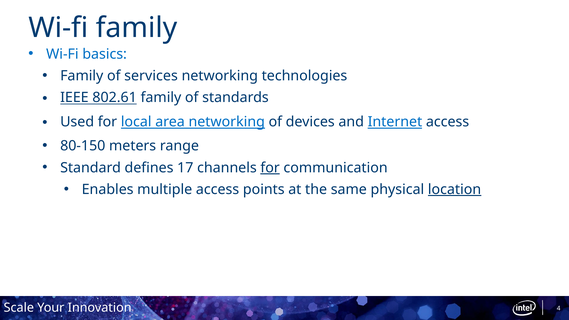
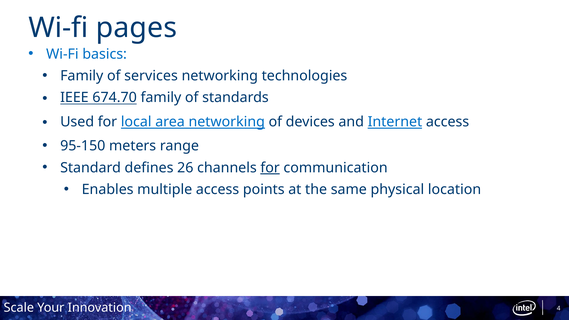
Wi-fi family: family -> pages (136, 28)
802.61: 802.61 -> 674.70 (115, 98)
80-150: 80-150 -> 95-150 (83, 146)
17: 17 -> 26 (185, 168)
location underline: present -> none (455, 190)
